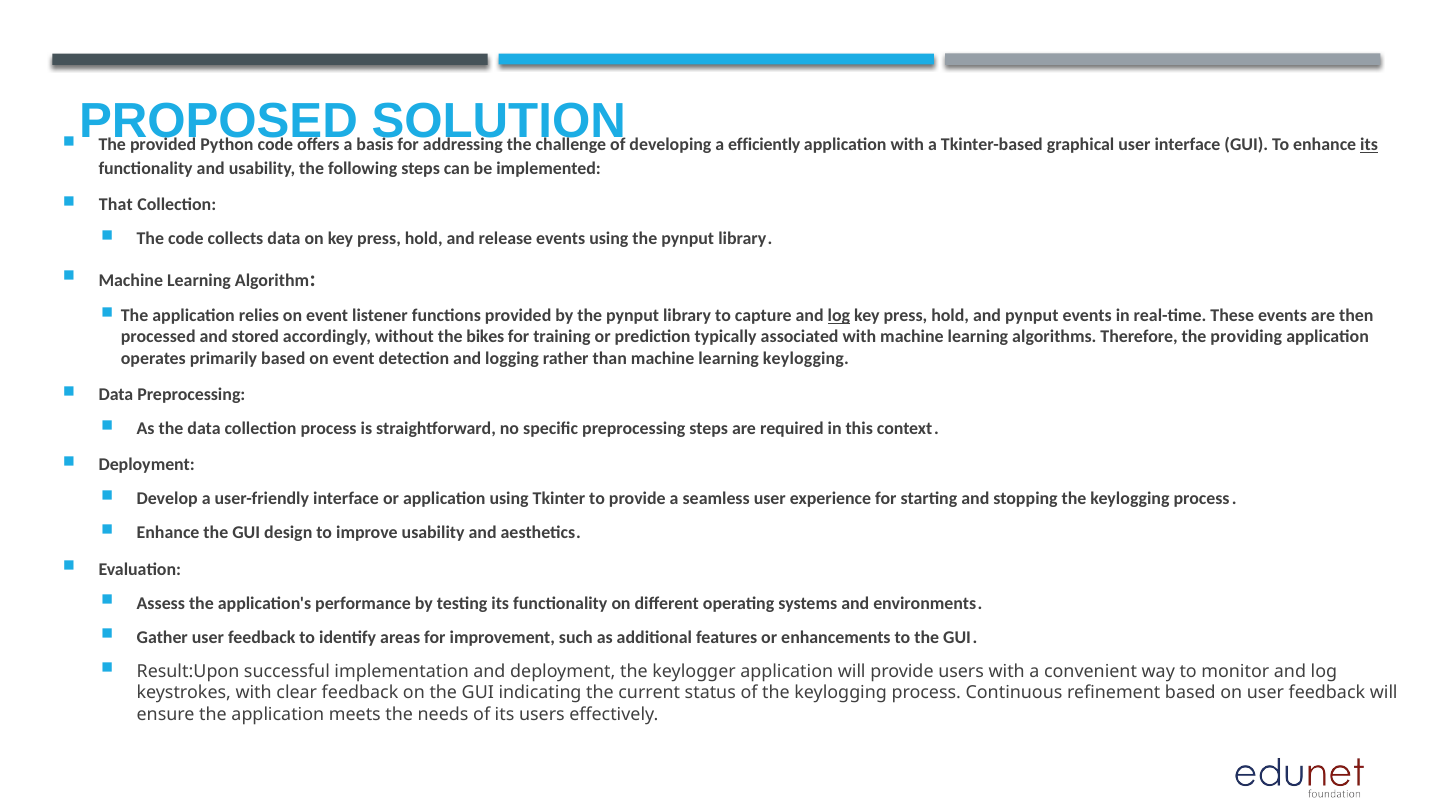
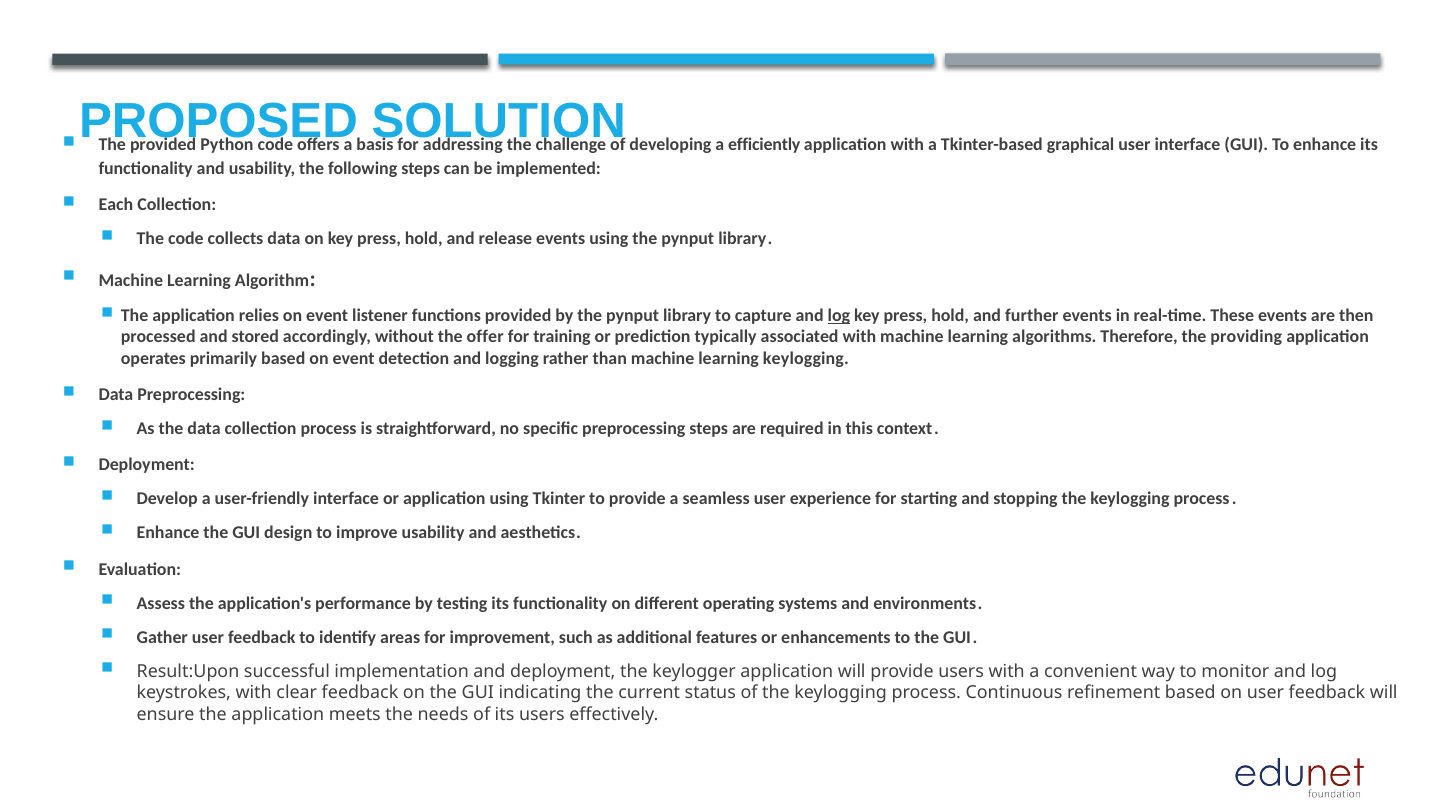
its underline: present -> none (1369, 145)
That: That -> Each (116, 204)
and pynput: pynput -> further (1032, 315)
bikes: bikes -> offer (485, 337)
